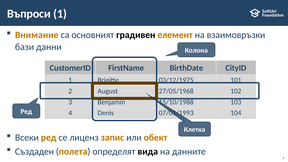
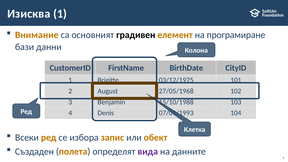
Въпроси: Въпроси -> Изисква (29, 14)
взаимовръзки: взаимовръзки -> програмиране (236, 35)
лиценз: лиценз -> избора (84, 138)
вида colour: black -> purple (148, 152)
